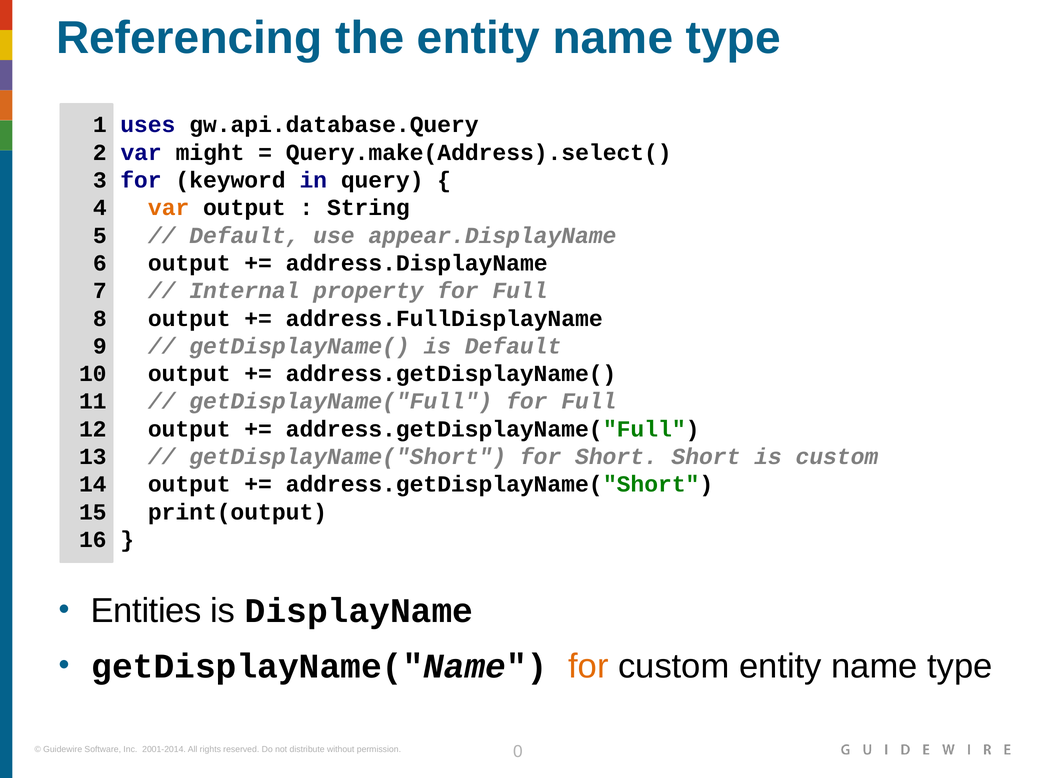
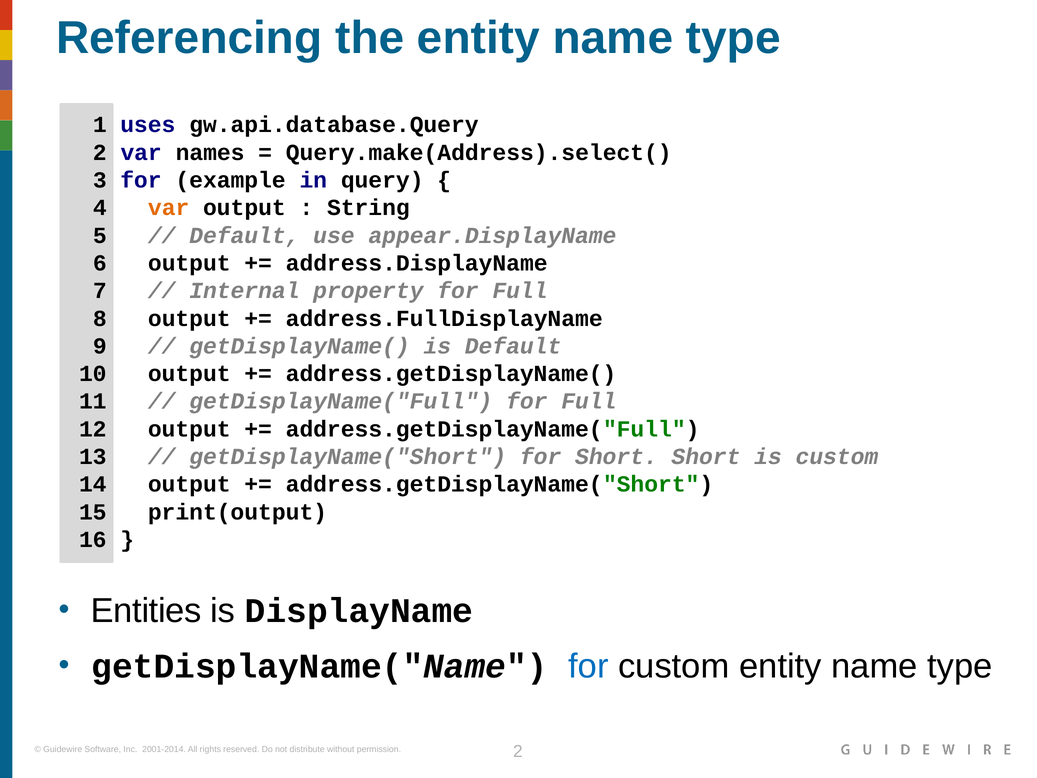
might: might -> names (210, 152)
keyword: keyword -> example (231, 180)
for colour: orange -> blue (588, 666)
0: 0 -> 2 (518, 751)
